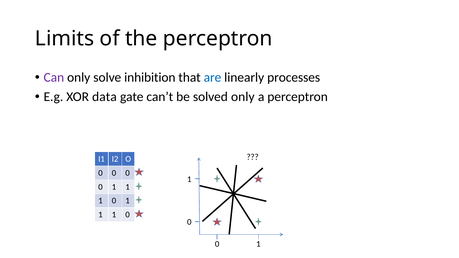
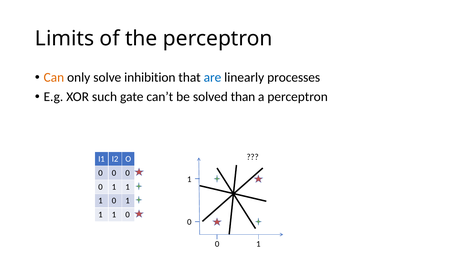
Can colour: purple -> orange (54, 78)
data: data -> such (105, 97)
solved only: only -> than (243, 97)
